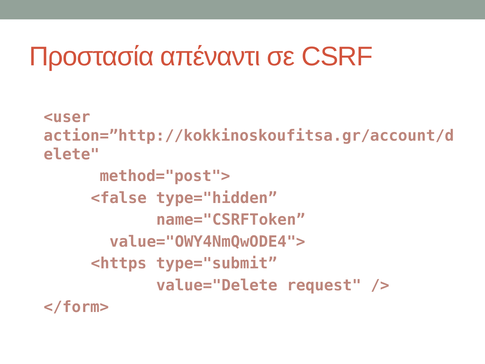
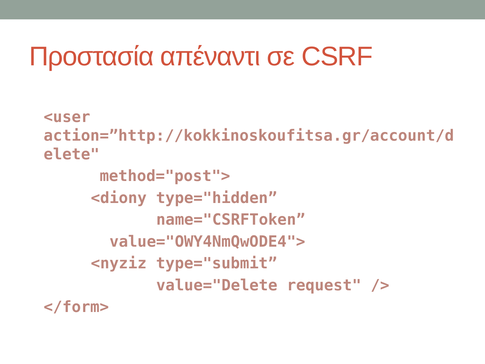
<false: <false -> <diony (119, 198)
<https: <https -> <nyziz (119, 263)
